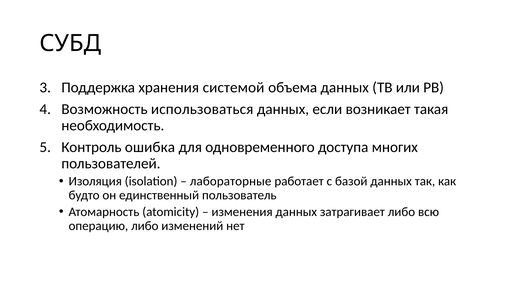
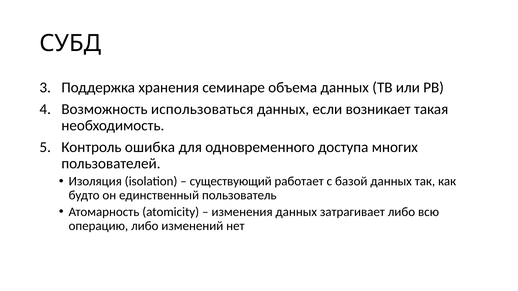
системой: системой -> семинаре (234, 88)
лабораторные: лабораторные -> существующий (231, 182)
